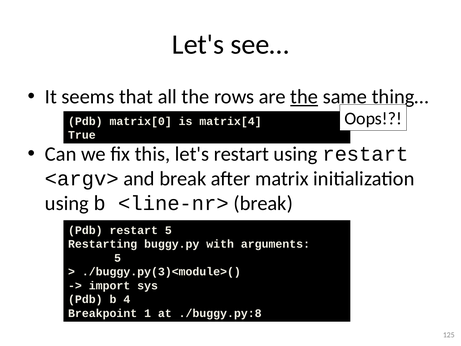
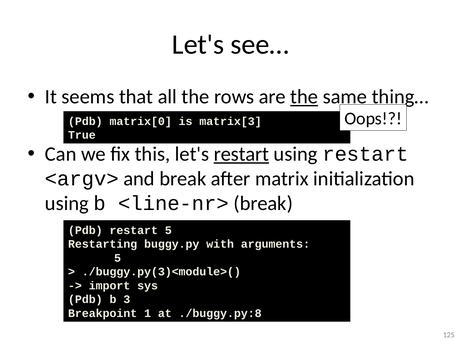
matrix[4: matrix[4 -> matrix[3 (231, 121)
restart underline: none -> present (241, 154)
4: 4 -> 3 (127, 299)
